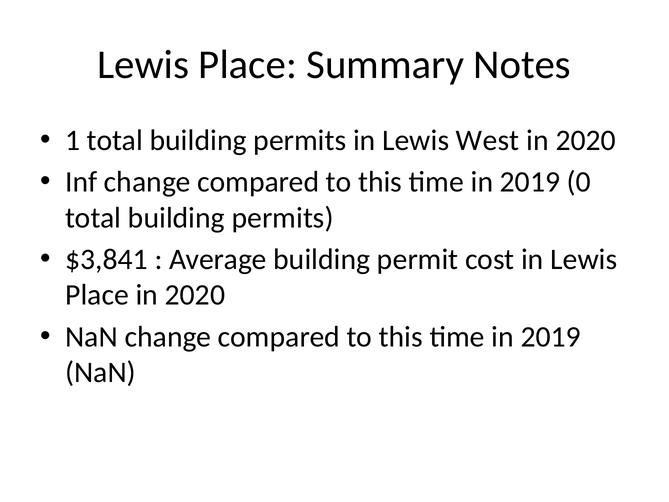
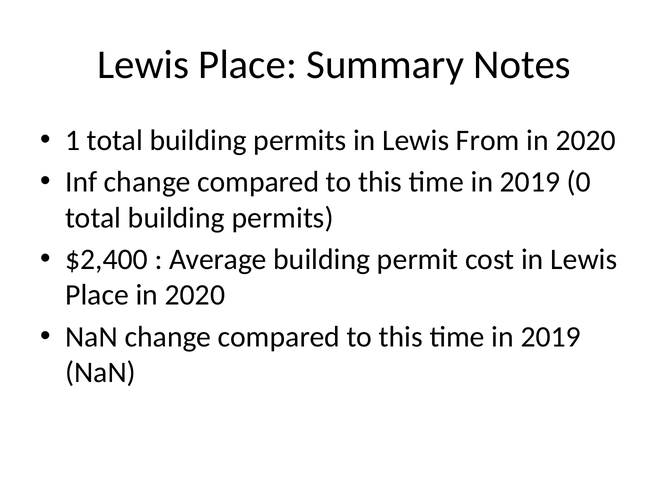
West: West -> From (488, 140)
$3,841: $3,841 -> $2,400 (107, 259)
